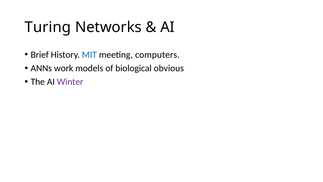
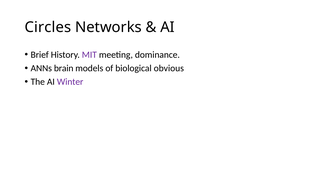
Turing: Turing -> Circles (48, 27)
MIT colour: blue -> purple (89, 55)
computers: computers -> dominance (157, 55)
work: work -> brain (64, 68)
